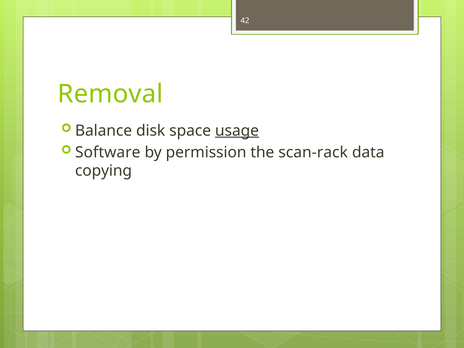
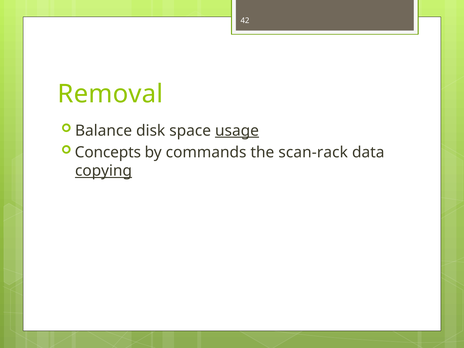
Software: Software -> Concepts (108, 152)
permission: permission -> commands (206, 152)
copying underline: none -> present (103, 171)
